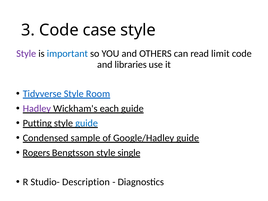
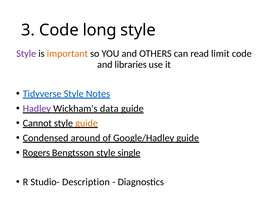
case: case -> long (100, 30)
important colour: blue -> orange (67, 54)
Room: Room -> Notes (98, 94)
each: each -> data (109, 109)
Putting: Putting -> Cannot (37, 123)
guide colour: blue -> orange (87, 123)
sample: sample -> around (86, 138)
